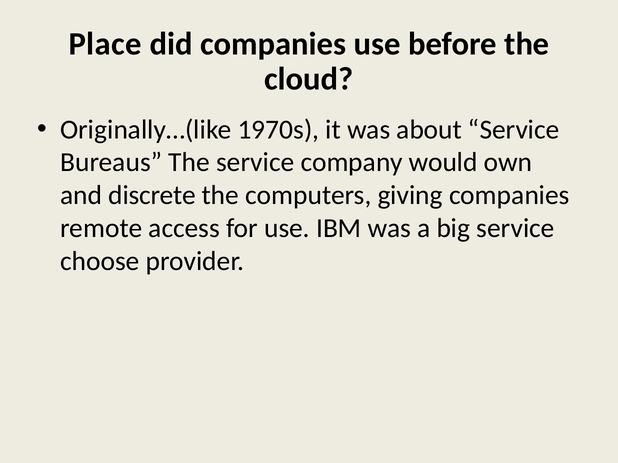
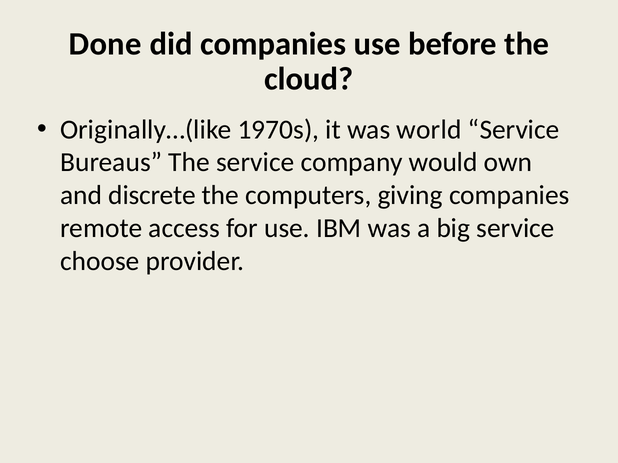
Place: Place -> Done (105, 44)
about: about -> world (429, 130)
